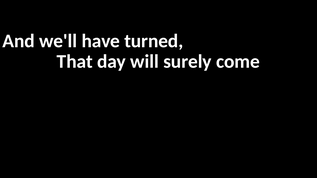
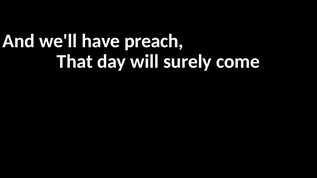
turned: turned -> preach (154, 41)
